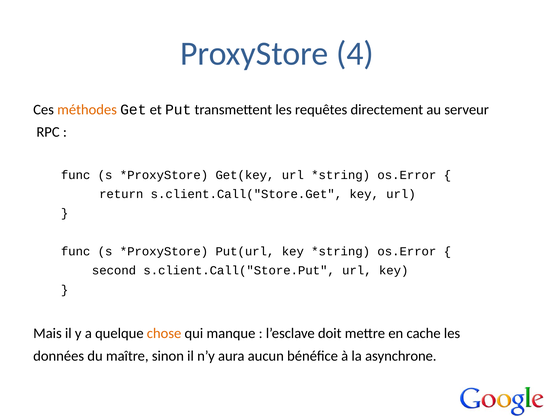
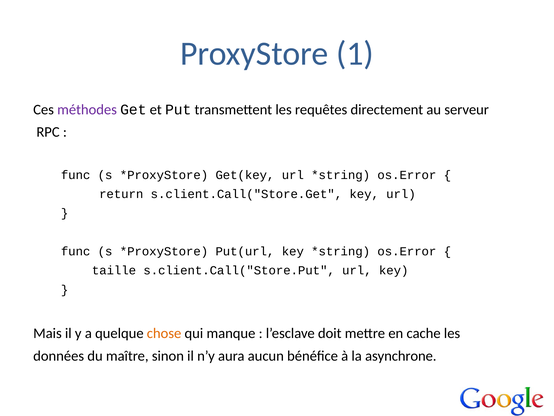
4: 4 -> 1 (355, 54)
méthodes colour: orange -> purple (87, 110)
second: second -> taille (114, 270)
